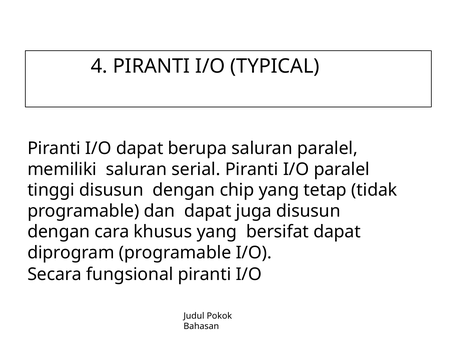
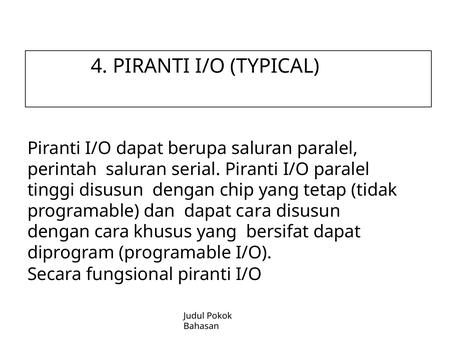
memiliki: memiliki -> perintah (62, 169)
dapat juga: juga -> cara (254, 211)
